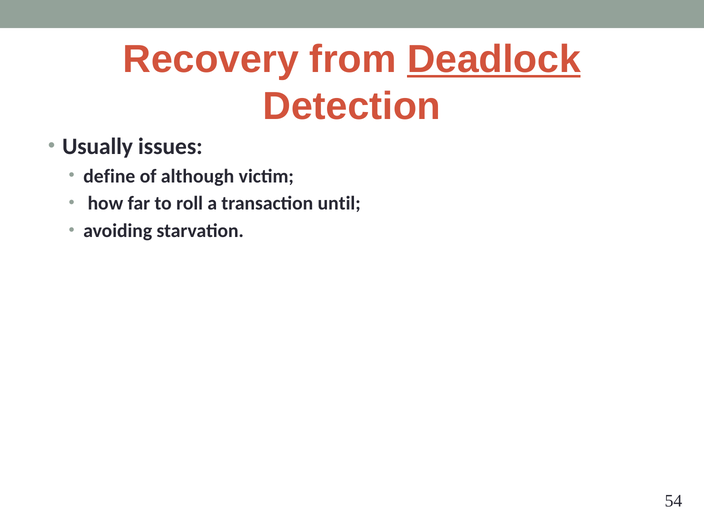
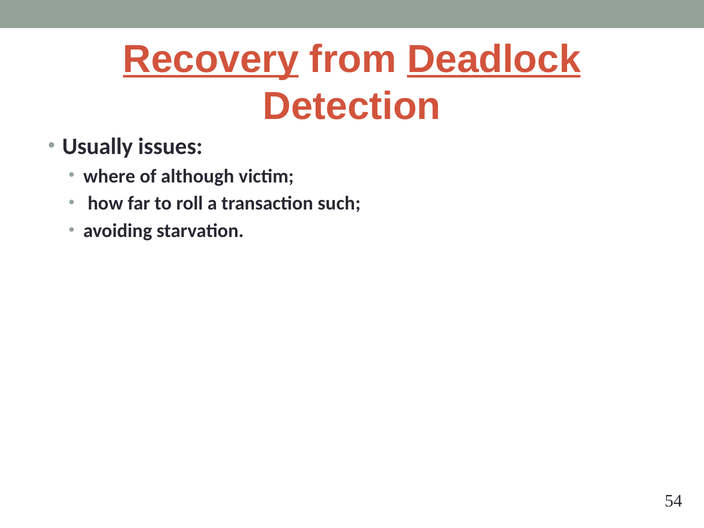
Recovery underline: none -> present (211, 59)
define: define -> where (109, 176)
until: until -> such (339, 203)
